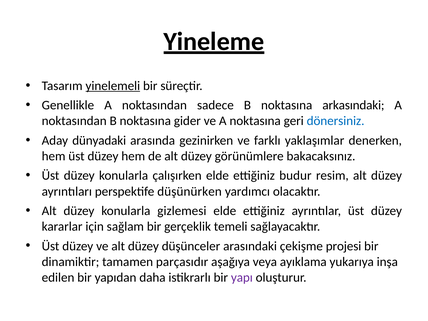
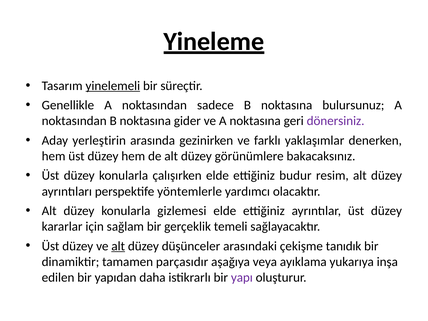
arkasındaki: arkasındaki -> bulursunuz (353, 105)
dönersiniz colour: blue -> purple (336, 121)
dünyadaki: dünyadaki -> yerleştirin (99, 140)
düşünürken: düşünürken -> yöntemlerle (190, 191)
alt underline: none -> present (118, 246)
projesi: projesi -> tanıdık (344, 246)
